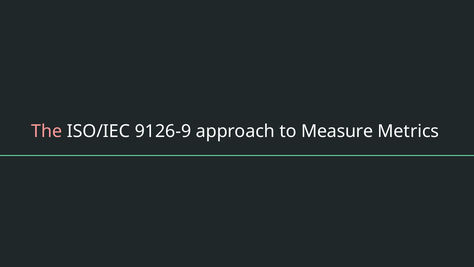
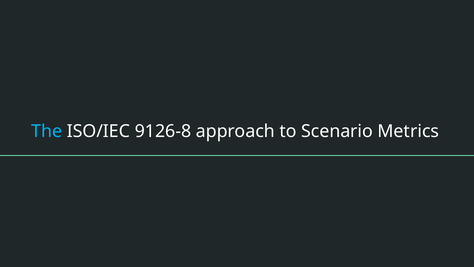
The colour: pink -> light blue (47, 131)
9126-9: 9126-9 -> 9126-8 (163, 131)
Measure: Measure -> Scenario (337, 131)
